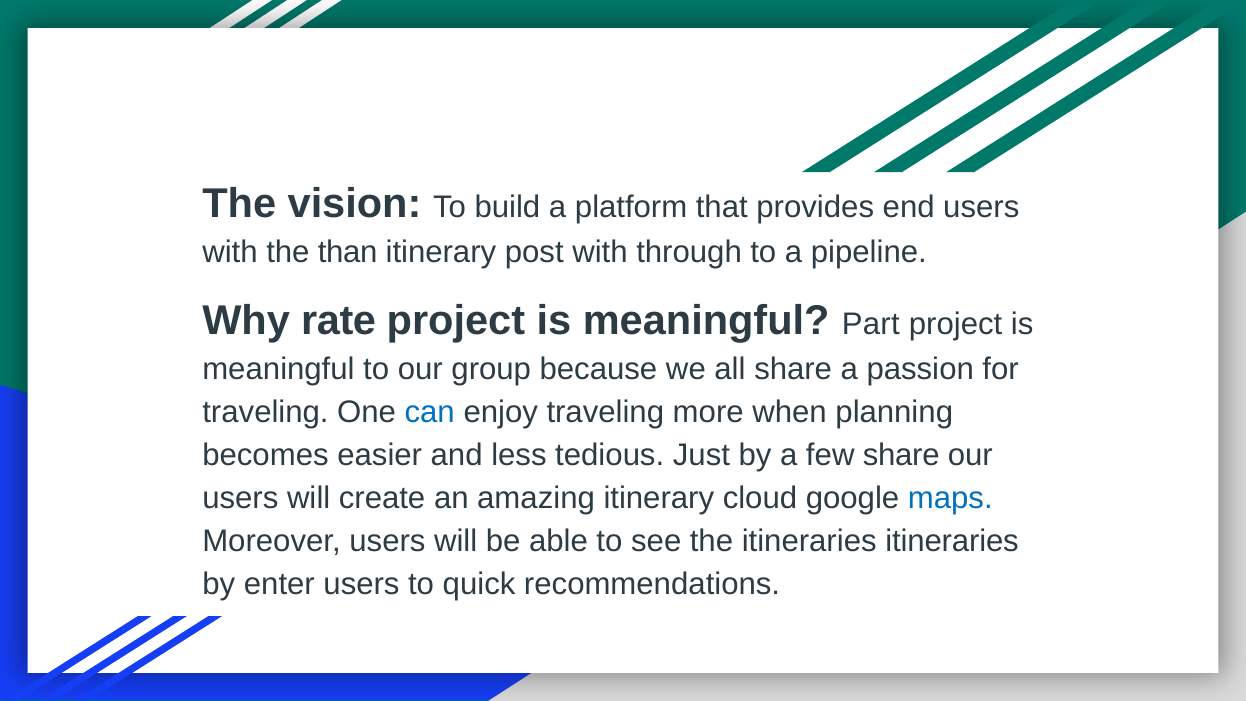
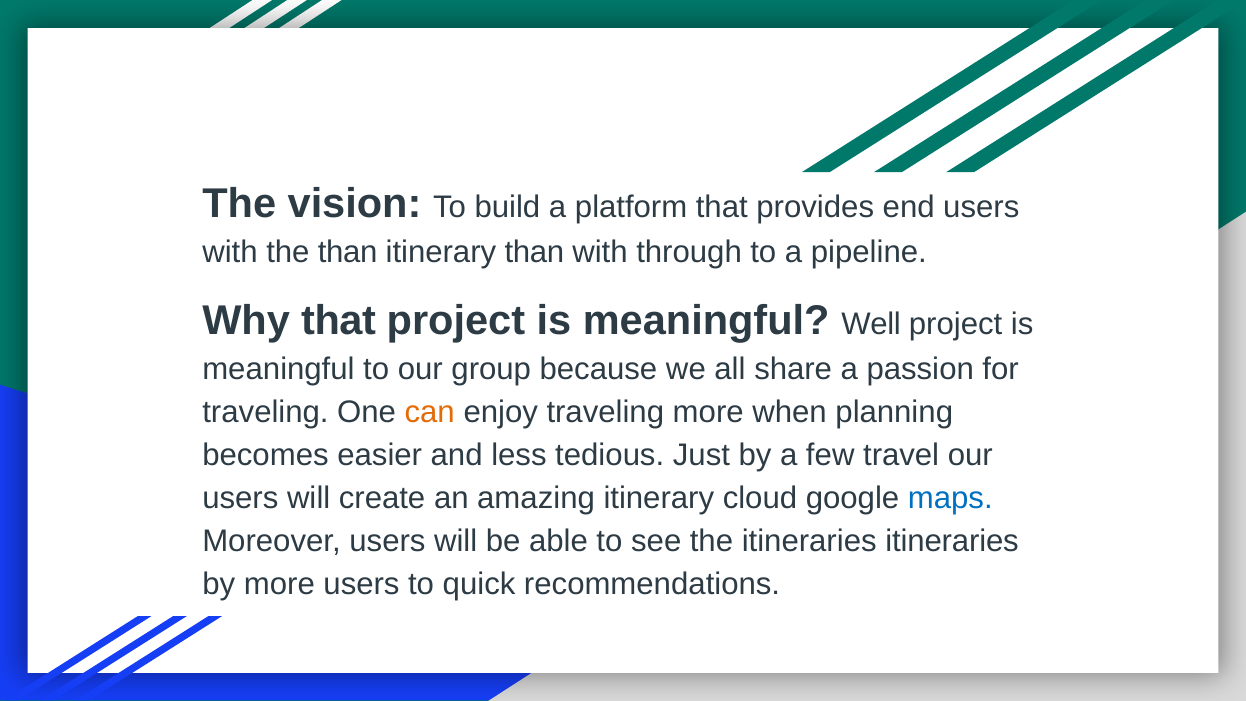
itinerary post: post -> than (534, 252)
Why rate: rate -> that (339, 321)
Part: Part -> Well (871, 324)
can colour: blue -> orange (430, 412)
few share: share -> travel (901, 455)
by enter: enter -> more (279, 584)
